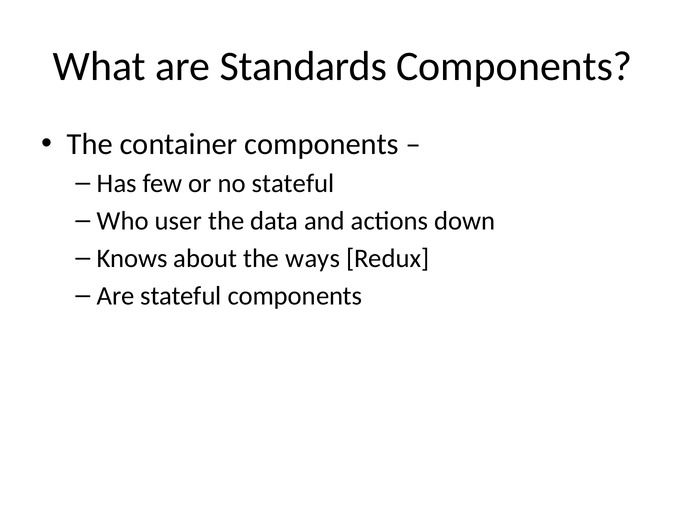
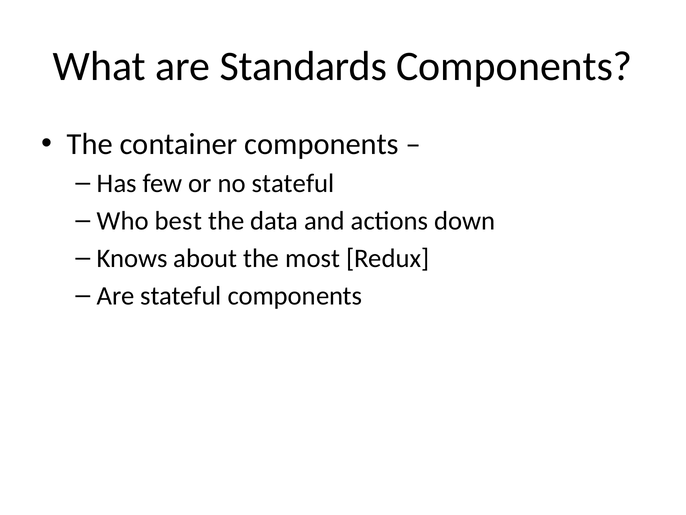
user: user -> best (178, 221)
ways: ways -> most (313, 258)
